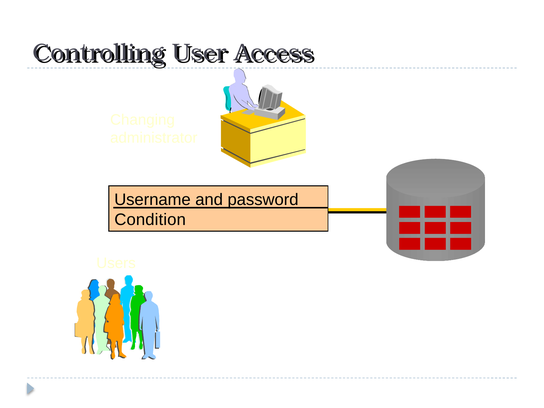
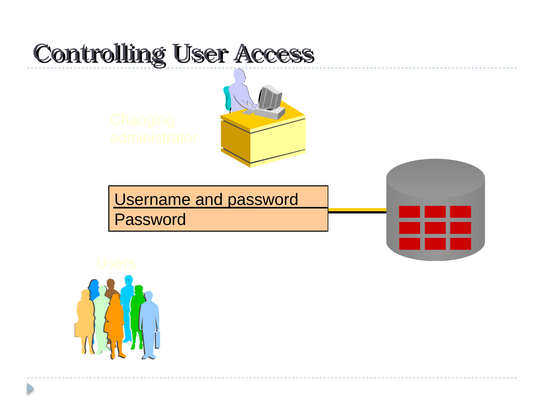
Condition: Condition -> Password (150, 220)
